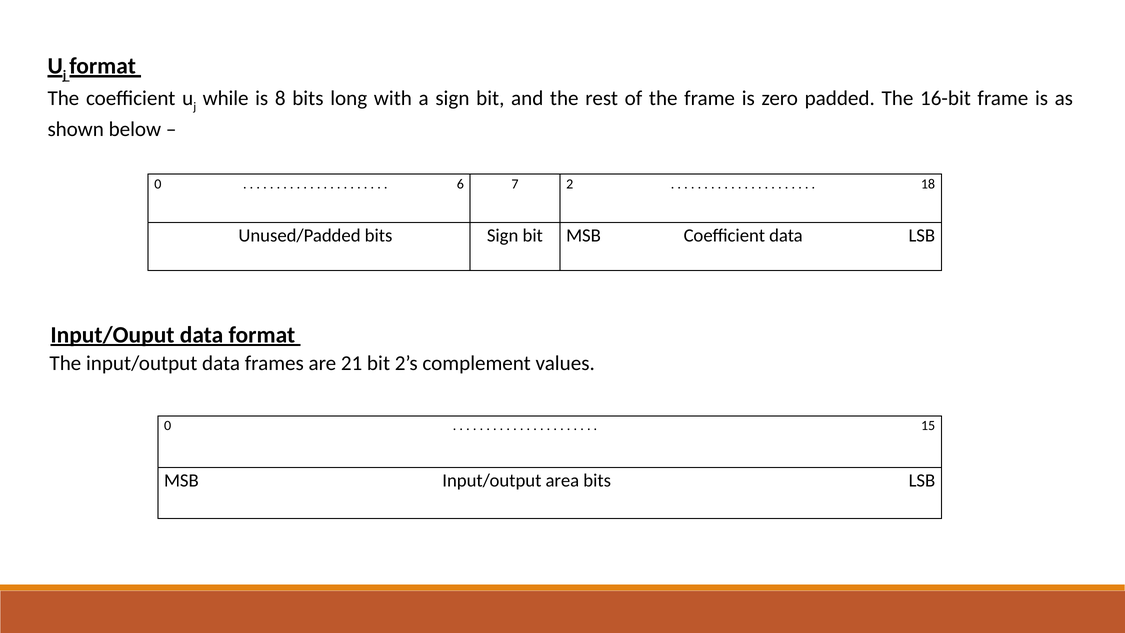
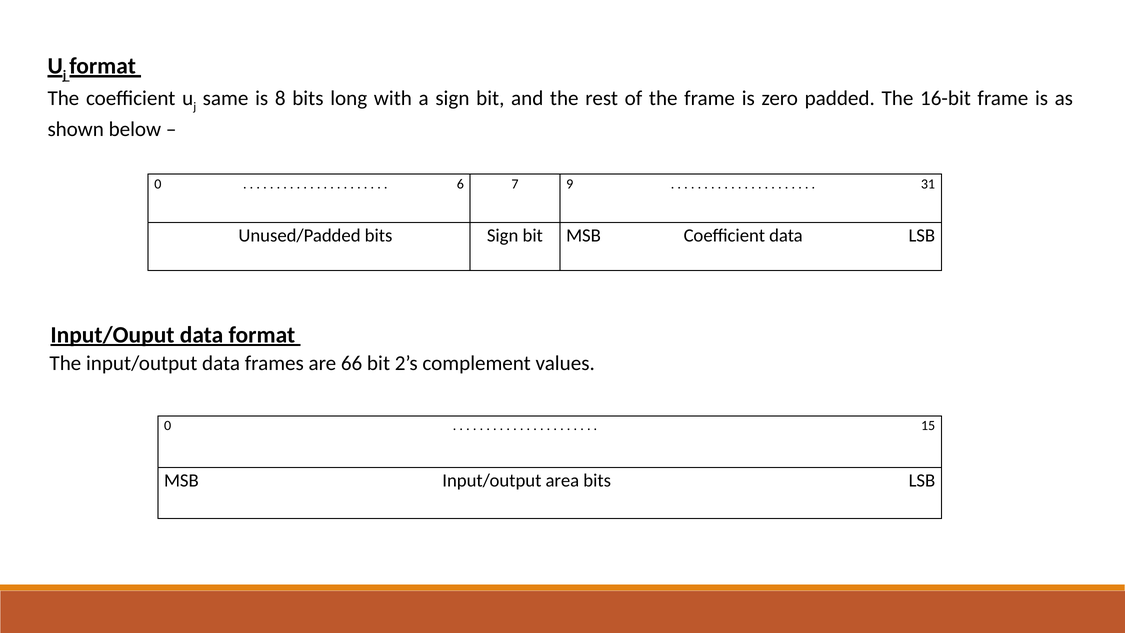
while: while -> same (226, 98)
2: 2 -> 9 (570, 184)
18: 18 -> 31 (928, 184)
21: 21 -> 66 (352, 363)
